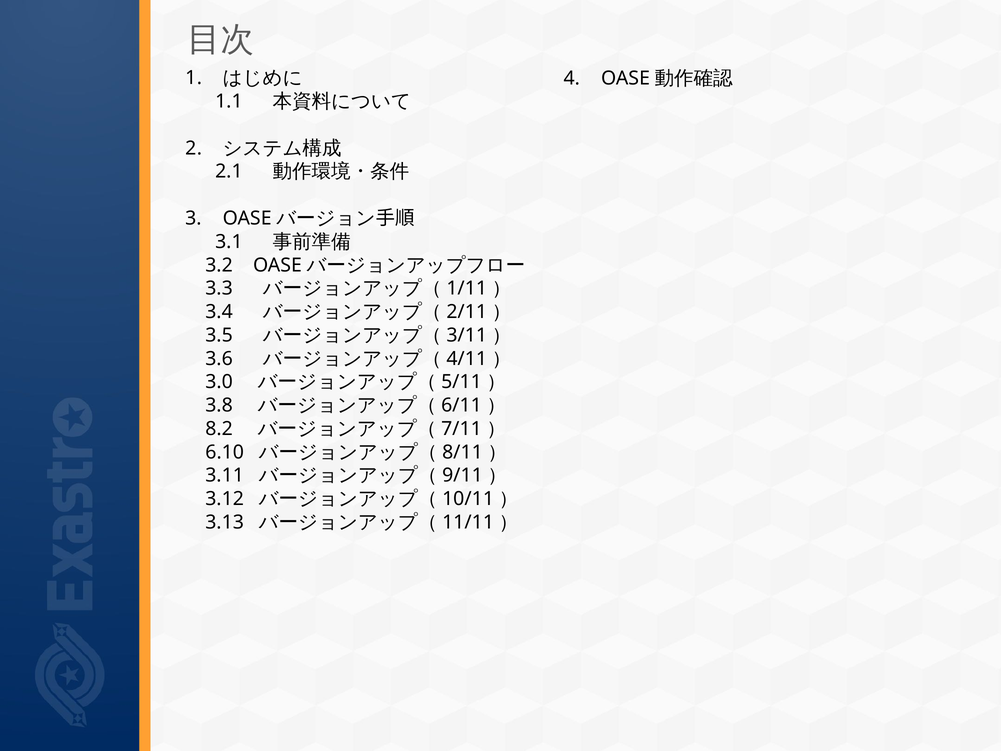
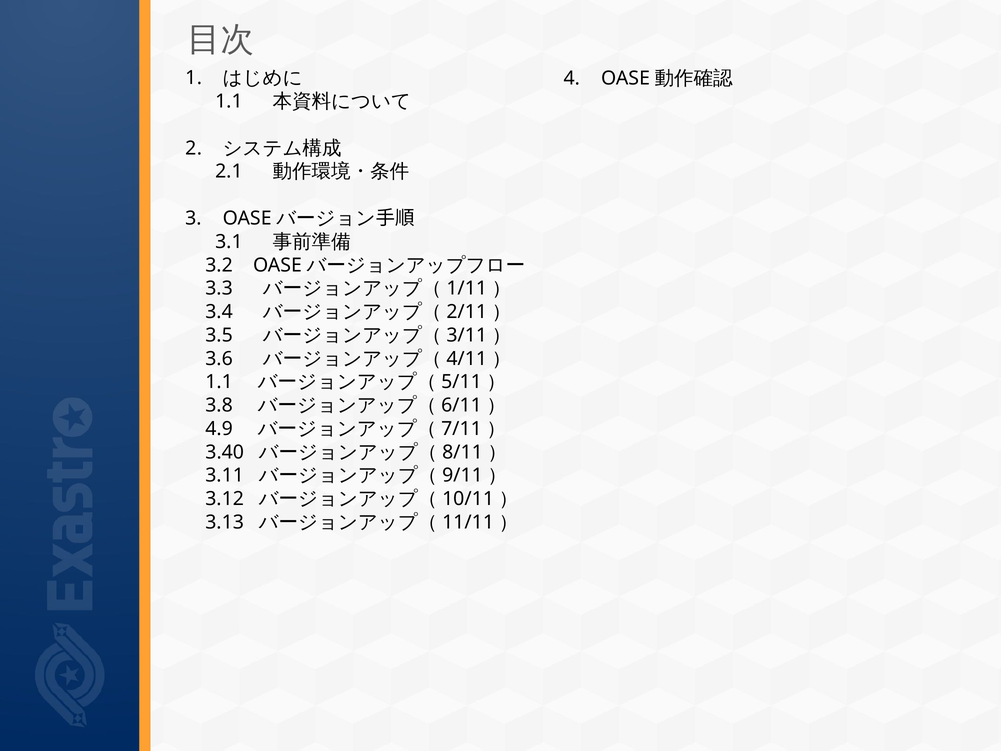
3.0: 3.0 -> 1.1 (219, 382)
8.2: 8.2 -> 4.9 (219, 429)
6.10: 6.10 -> 3.40 (225, 452)
